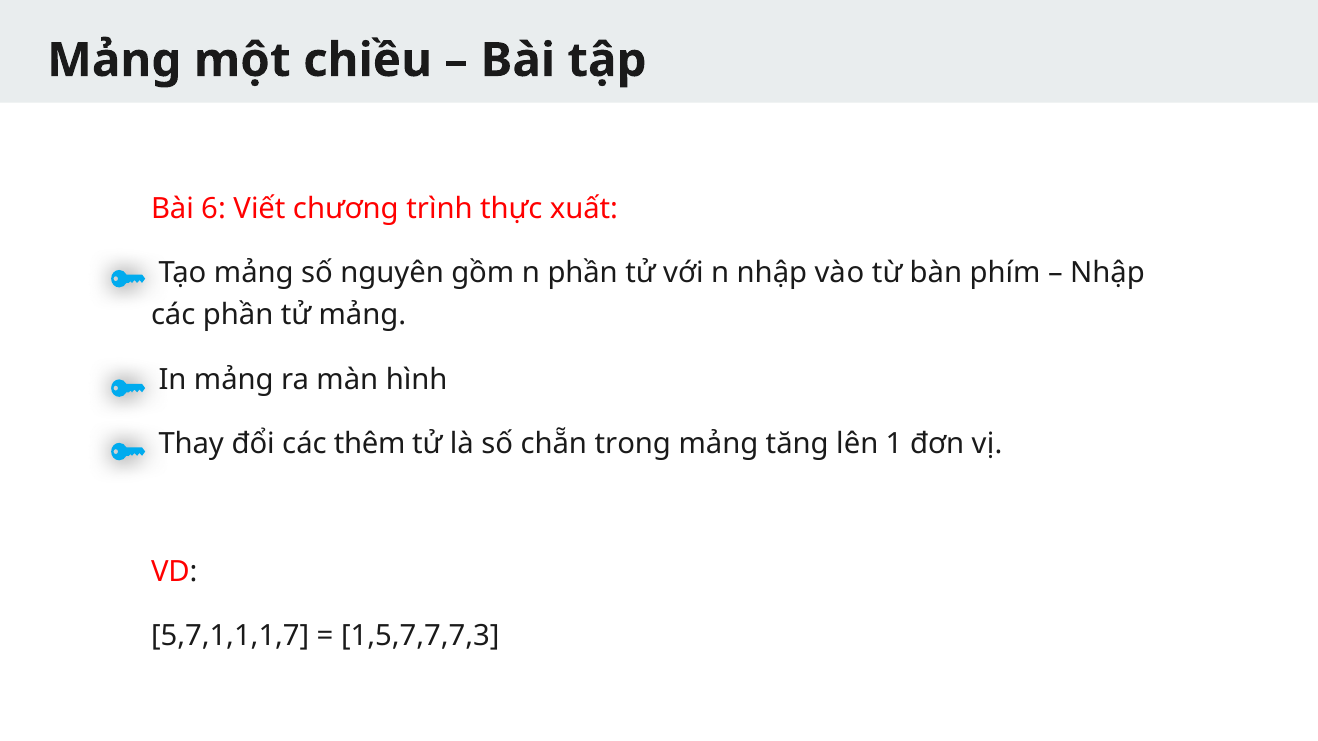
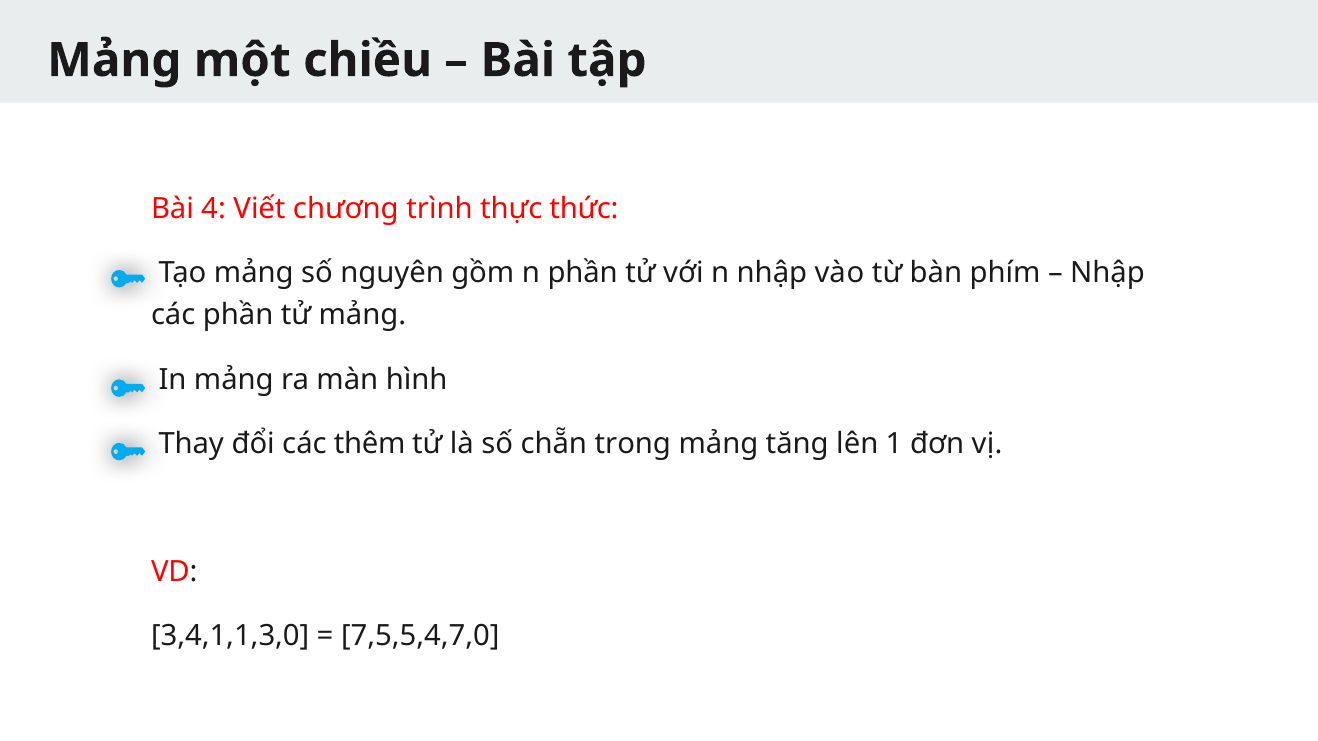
6: 6 -> 4 (214, 209)
xuất: xuất -> thức (584, 209)
5,7,1,1,1,7: 5,7,1,1,1,7 -> 3,4,1,1,3,0 (230, 636)
1,5,7,7,7,3: 1,5,7,7,7,3 -> 7,5,5,4,7,0 (420, 636)
